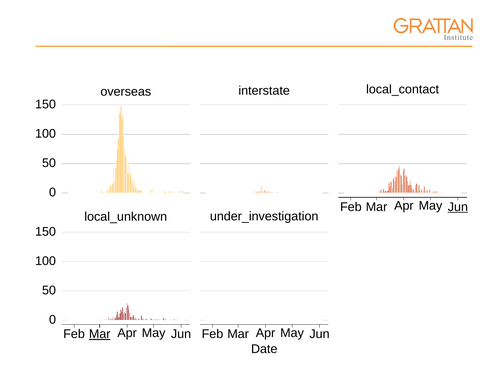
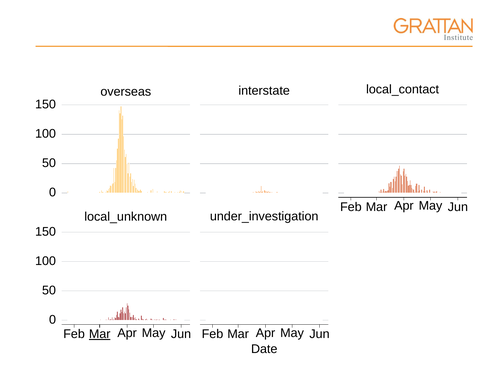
Jun underline: present -> none (458, 207)
